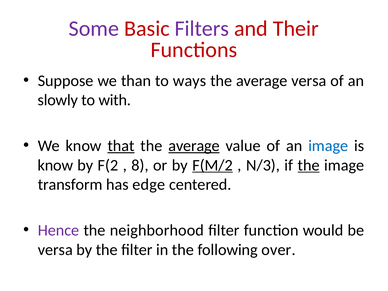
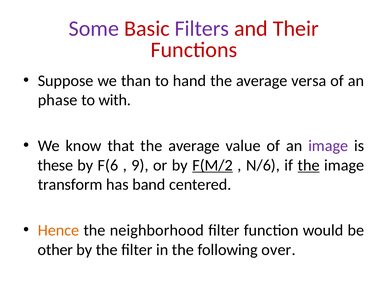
ways: ways -> hand (190, 81)
slowly: slowly -> phase (58, 100)
that underline: present -> none (121, 146)
average underline: present -> none (194, 146)
image colour: blue -> purple (328, 146)
know: know -> these (55, 165)
F(2: F(2 -> F(6 (108, 165)
8: 8 -> 9 (140, 165)
N/3: N/3 -> N/6 (263, 165)
edge: edge -> band (149, 185)
Hence colour: purple -> orange (59, 230)
versa: versa -> other (55, 250)
